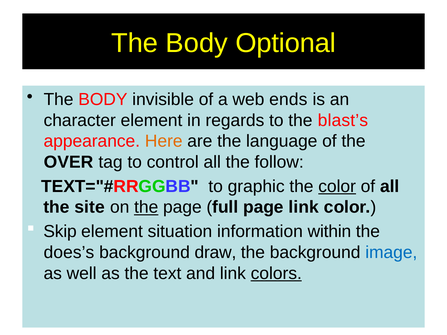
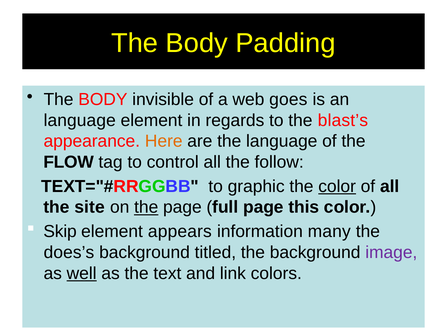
Optional: Optional -> Padding (286, 43)
ends: ends -> goes (288, 100)
character: character -> language (80, 120)
OVER: OVER -> FLOW (69, 162)
page link: link -> this (304, 207)
situation: situation -> appears (180, 232)
within: within -> many (329, 232)
draw: draw -> titled (215, 253)
image colour: blue -> purple (391, 253)
well underline: none -> present (82, 273)
colors underline: present -> none (276, 273)
